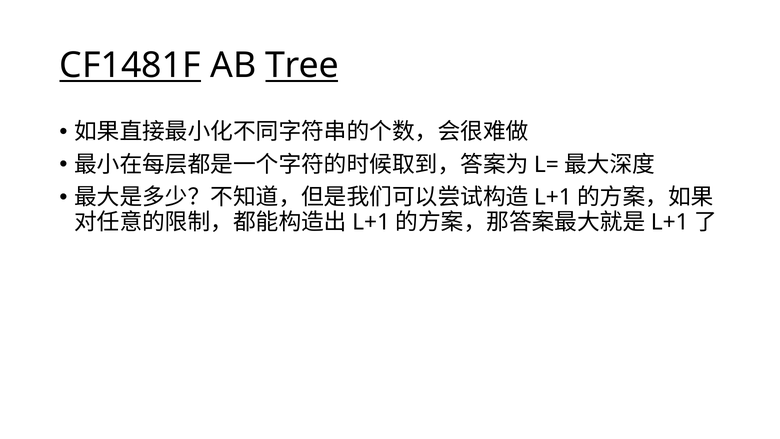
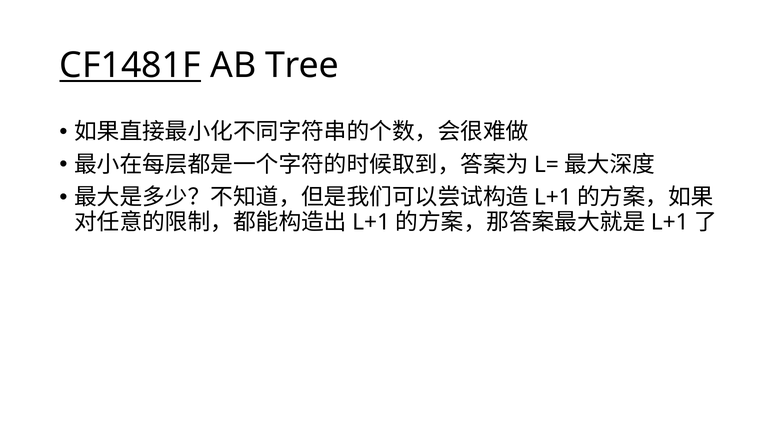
Tree underline: present -> none (302, 66)
